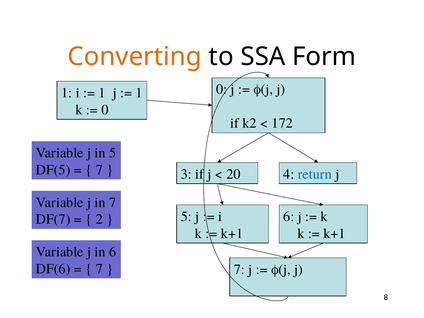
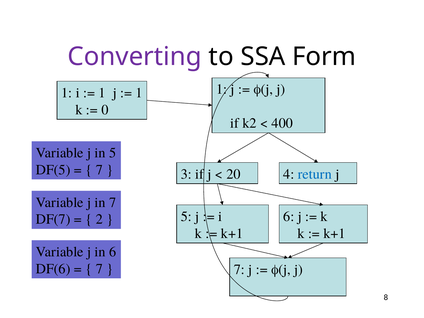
Converting colour: orange -> purple (135, 57)
0: 0 -> 1 (222, 89)
172: 172 -> 400 (282, 123)
